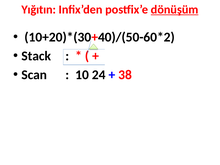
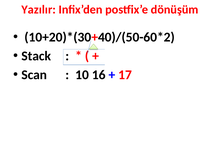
Yığıtın: Yığıtın -> Yazılır (39, 10)
dönüşüm underline: present -> none (175, 10)
24: 24 -> 16 (99, 75)
38: 38 -> 17 (125, 75)
